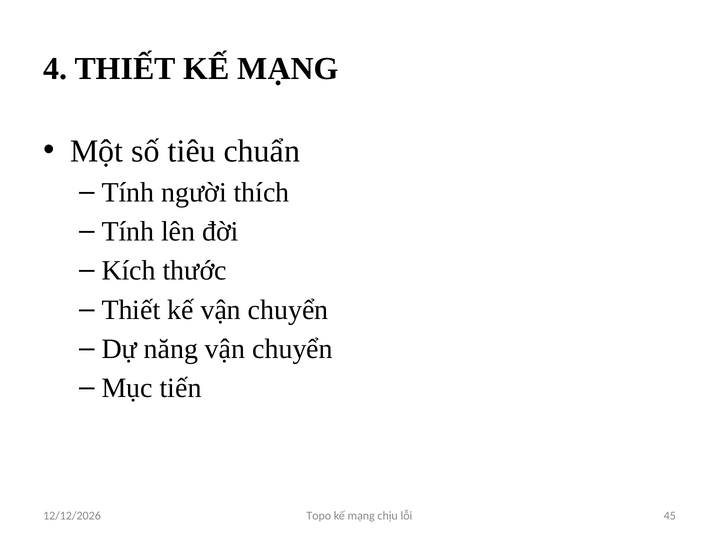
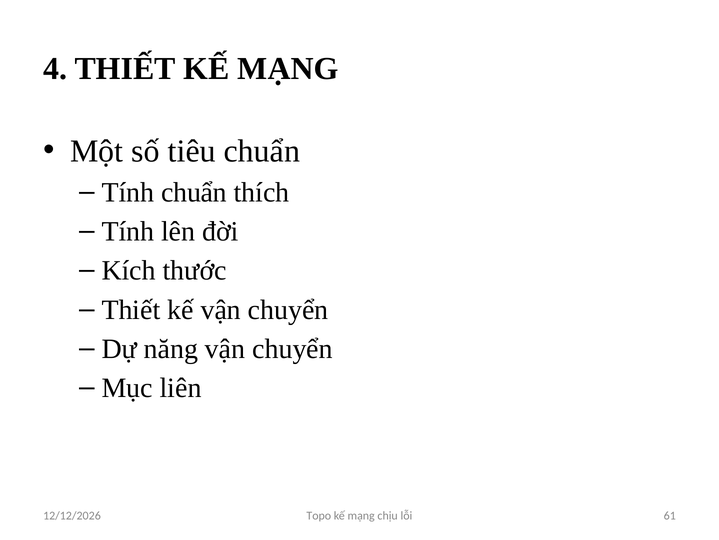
Tính người: người -> chuẩn (194, 192)
tiến: tiến -> liên (181, 388)
45: 45 -> 61 (670, 515)
